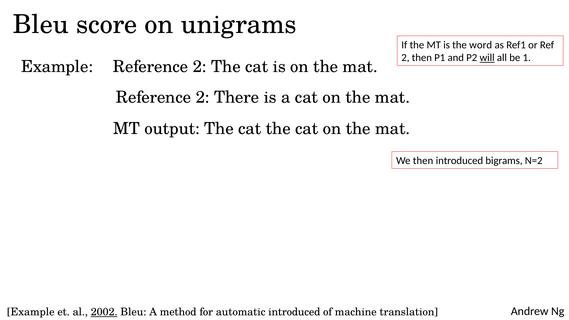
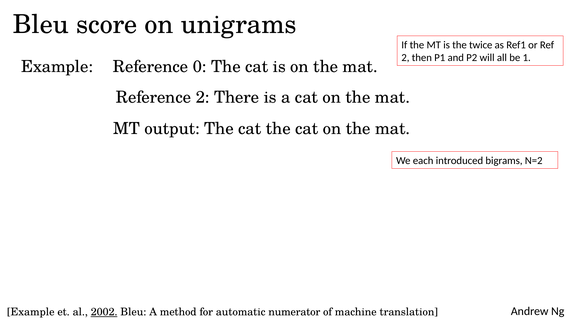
word: word -> twice (481, 45)
will underline: present -> none (487, 58)
Example Reference 2: 2 -> 0 (200, 67)
We then: then -> each (423, 161)
automatic introduced: introduced -> numerator (294, 312)
